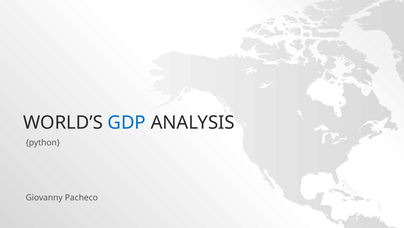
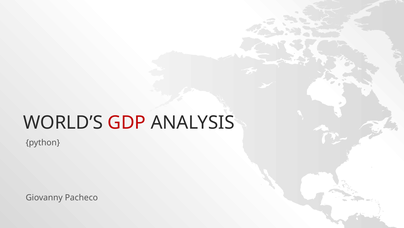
GDP colour: blue -> red (127, 122)
